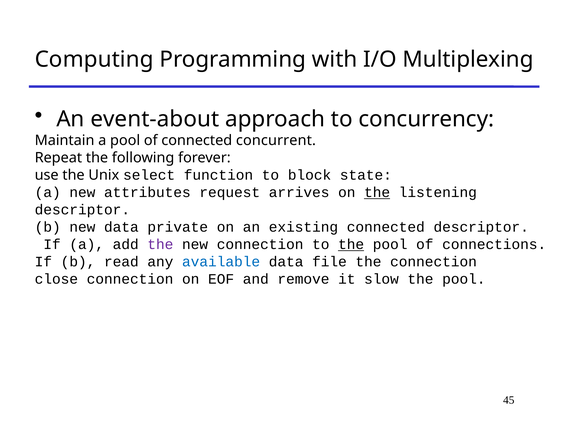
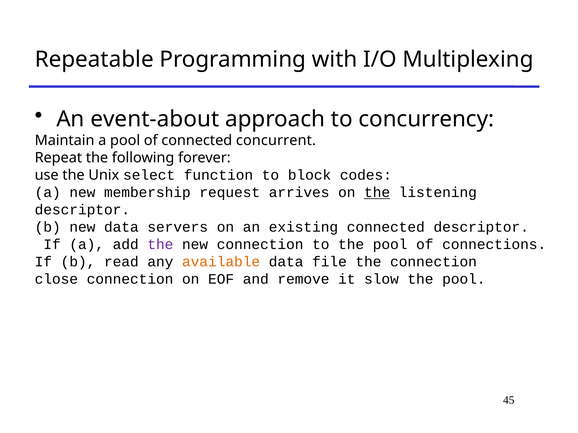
Computing: Computing -> Repeatable (94, 59)
state: state -> codes (366, 175)
attributes: attributes -> membership (147, 193)
private: private -> servers (178, 227)
the underline: present -> none (351, 245)
available colour: blue -> orange (221, 262)
